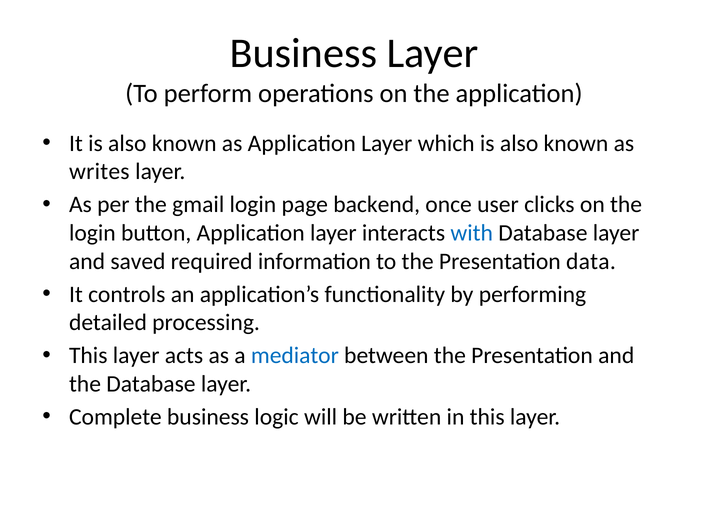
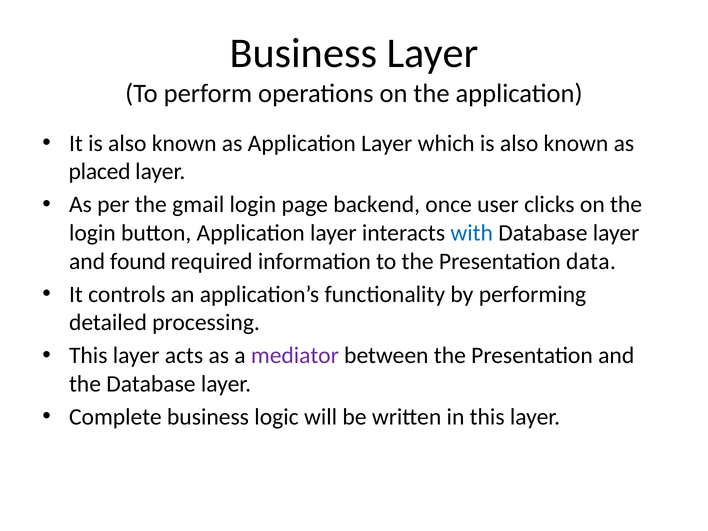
writes: writes -> placed (100, 172)
saved: saved -> found (138, 261)
mediator colour: blue -> purple (295, 356)
